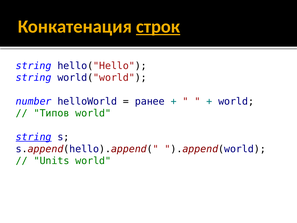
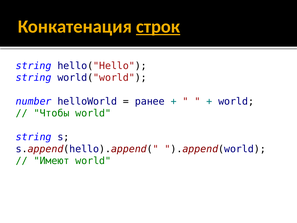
Типов: Типов -> Чтобы (52, 113)
string underline: present -> none (34, 137)
Units: Units -> Имеют (52, 161)
